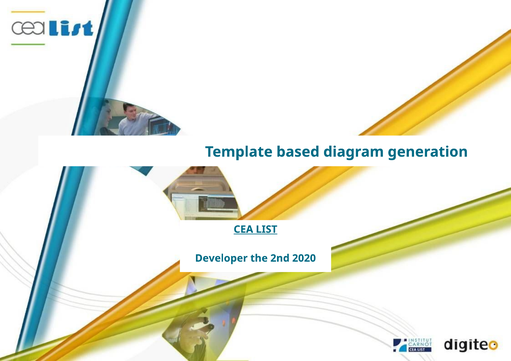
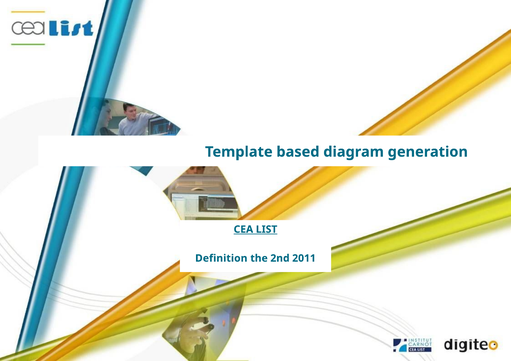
Developer: Developer -> Definition (221, 258)
2020: 2020 -> 2011 (304, 258)
